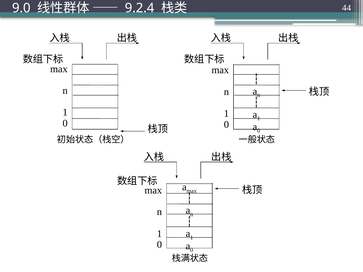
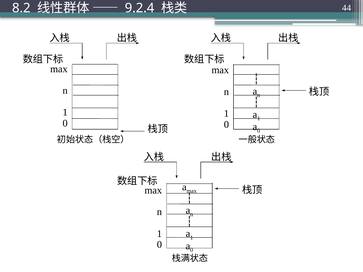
9.0: 9.0 -> 8.2 (21, 8)
